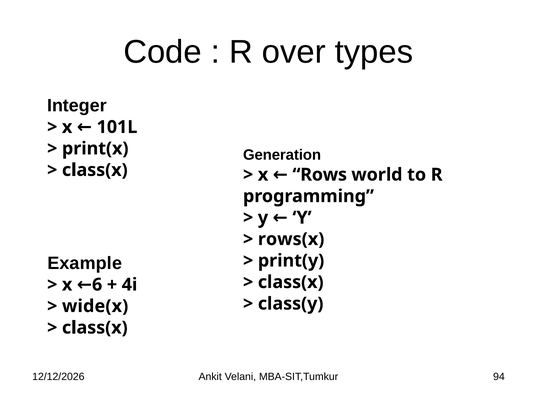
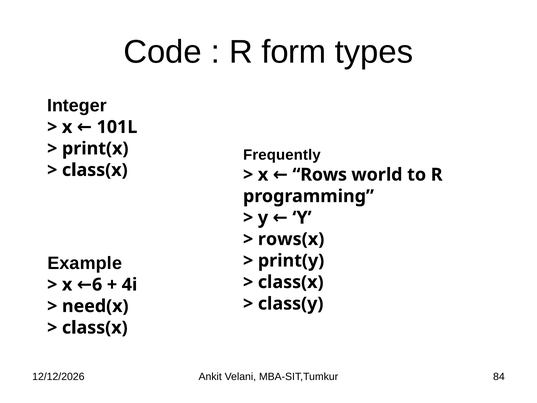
over: over -> form (294, 52)
Generation: Generation -> Frequently (282, 155)
wide(x: wide(x -> need(x (95, 306)
94: 94 -> 84 (499, 376)
